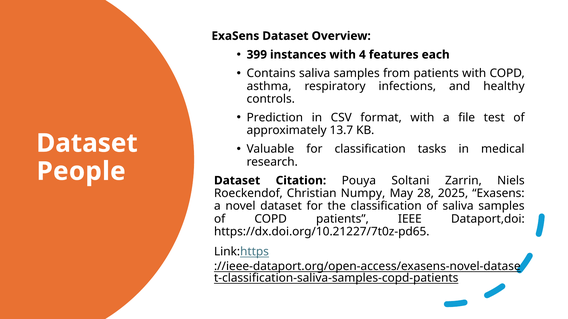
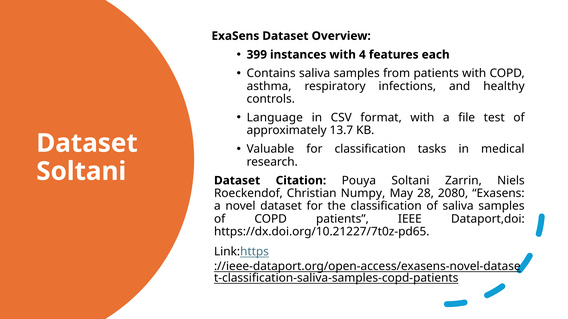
Prediction: Prediction -> Language (275, 118)
People: People -> Soltani (81, 172)
2025: 2025 -> 2080 (453, 194)
